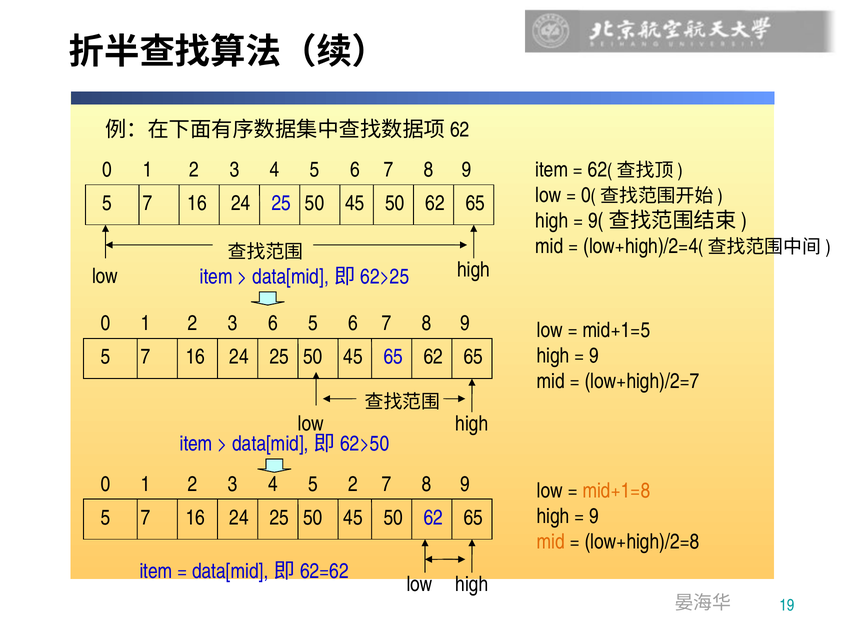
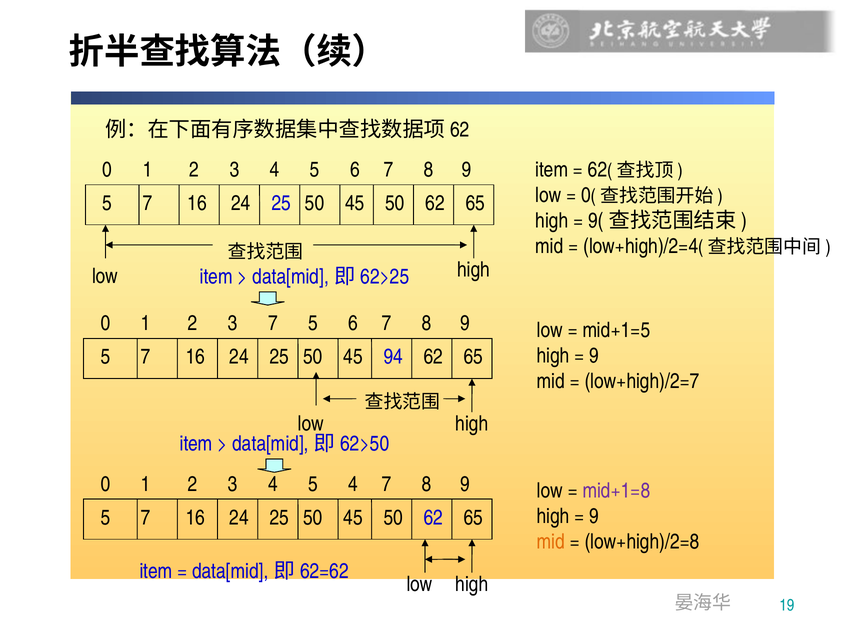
2 6: 6 -> 7 (273, 324)
45 65: 65 -> 94 (393, 357)
4 2: 2 -> 4 (353, 484)
mid+1=8 colour: orange -> purple (616, 491)
